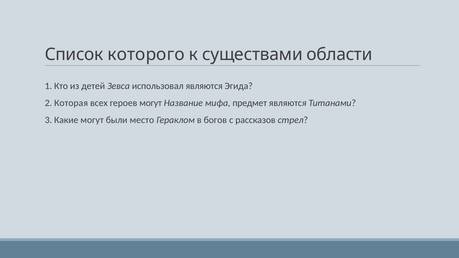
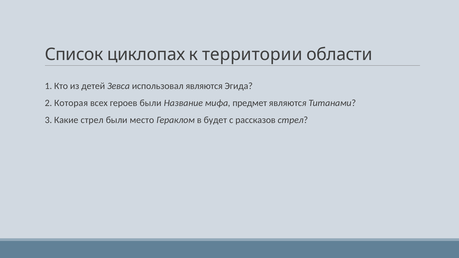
которого: которого -> циклопах (146, 54)
существами: существами -> территории (252, 54)
героев могут: могут -> были (151, 103)
Какие могут: могут -> стрел (92, 120)
богов: богов -> будет (215, 120)
